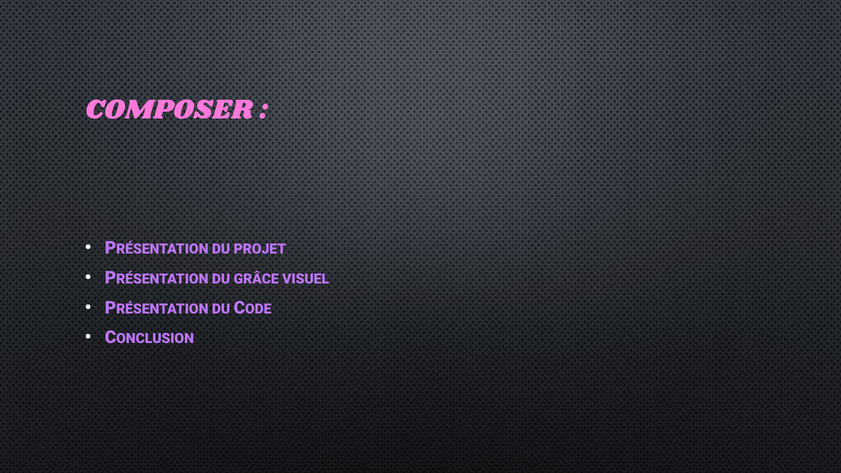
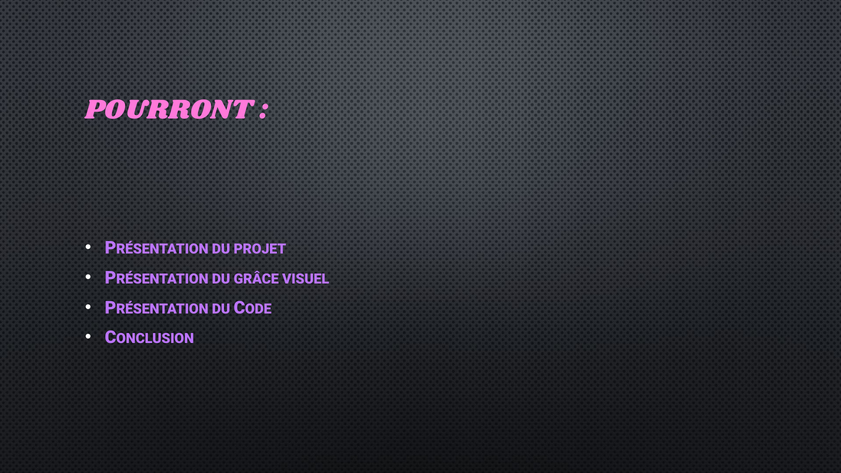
COMPOSER: COMPOSER -> POURRONT (169, 110)
